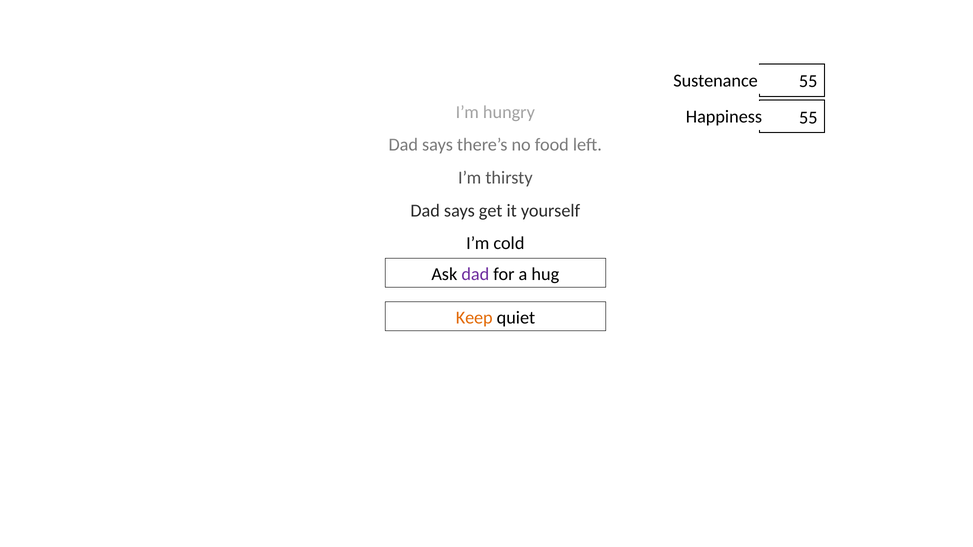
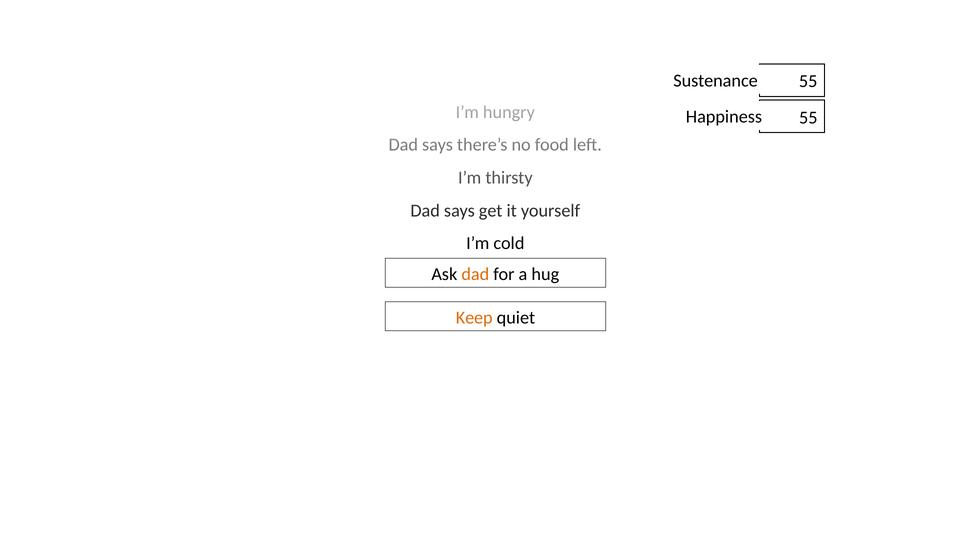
dad colour: purple -> orange (475, 274)
